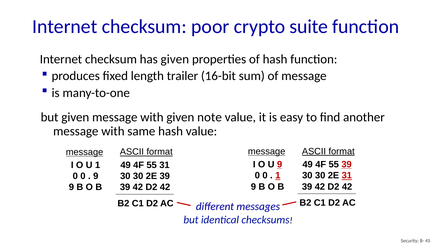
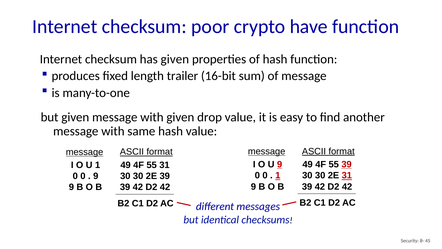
suite: suite -> have (309, 27)
note: note -> drop (210, 117)
